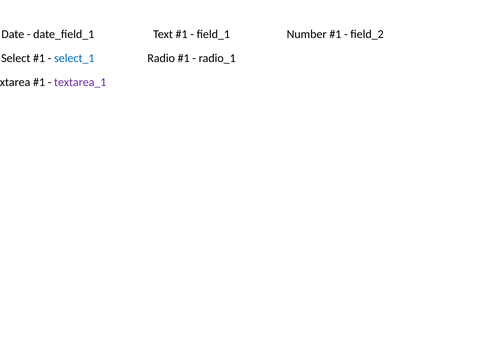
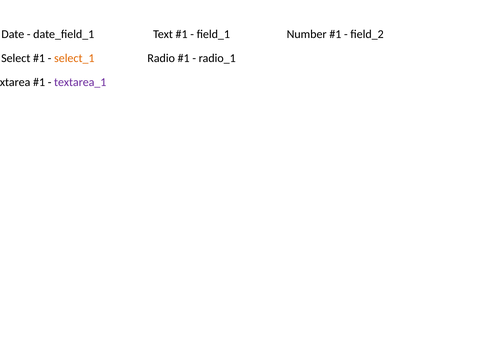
select_1 colour: blue -> orange (74, 58)
